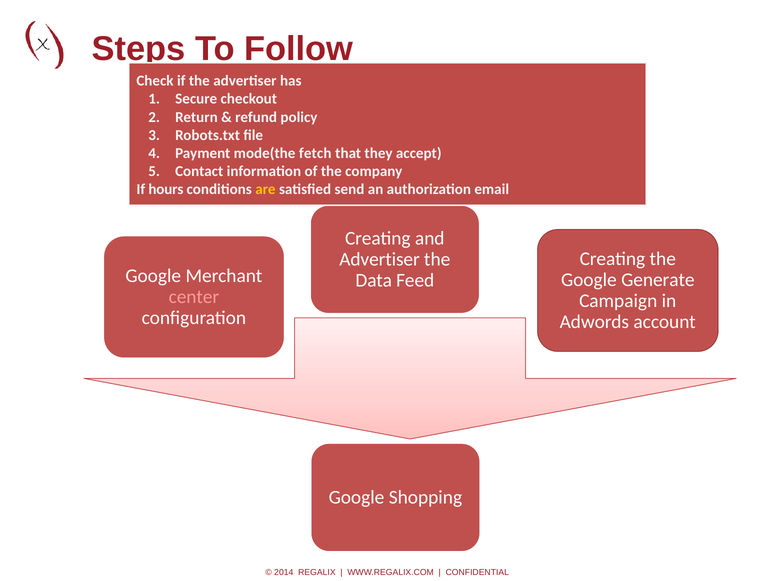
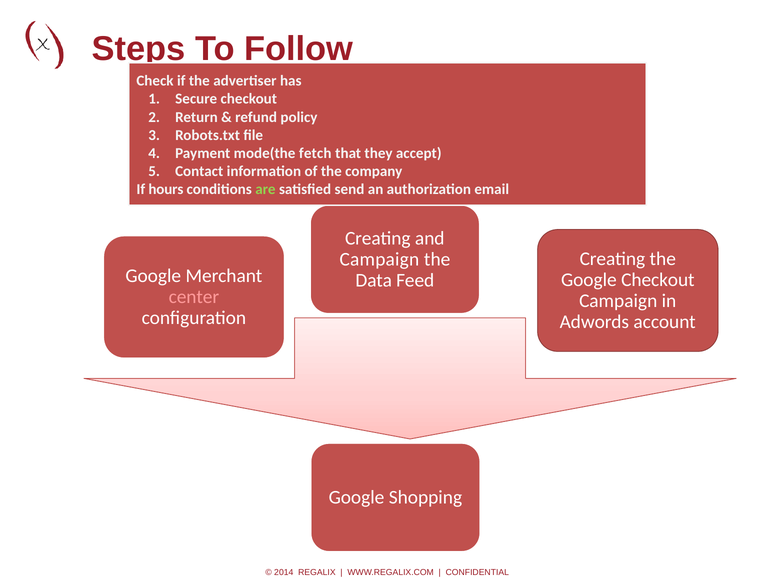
are colour: yellow -> light green (265, 189)
Advertiser: Advertiser -> Campaign (379, 259)
Google Generate: Generate -> Checkout (658, 280)
